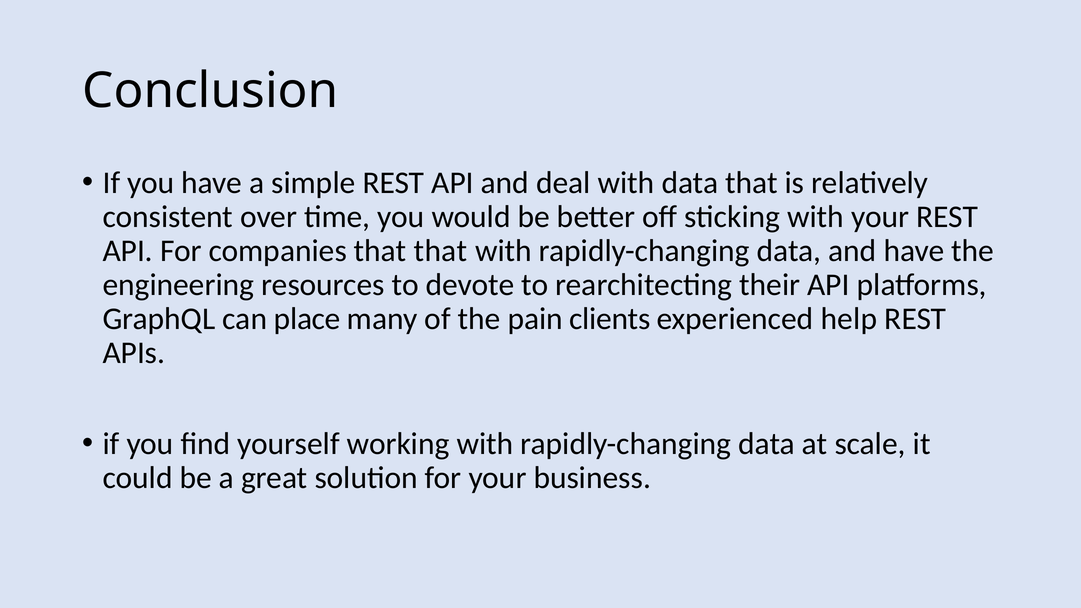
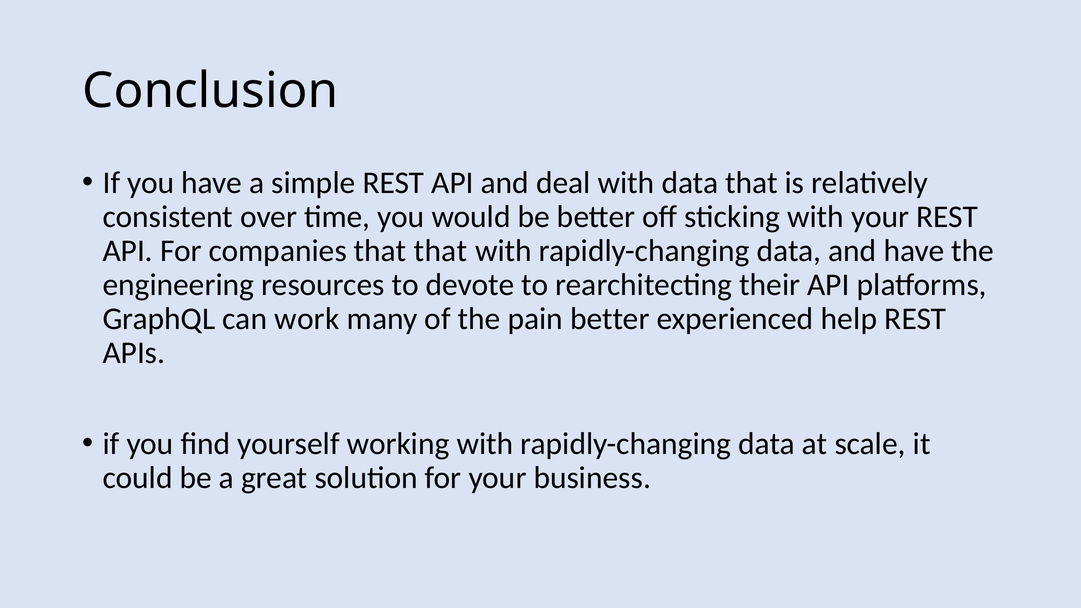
place: place -> work (307, 319)
pain clients: clients -> better (610, 319)
